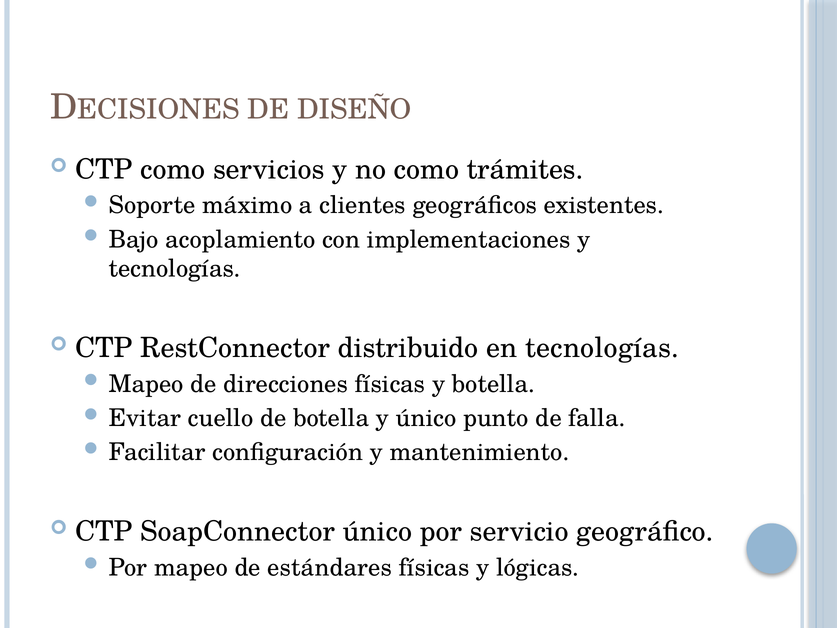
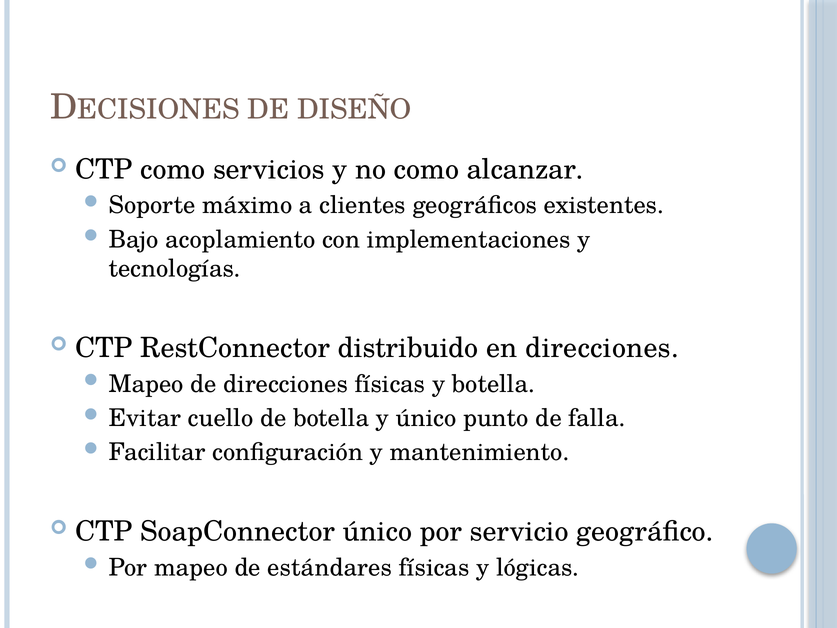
trámites: trámites -> alcanzar (525, 169)
en tecnologías: tecnologías -> direcciones (602, 348)
